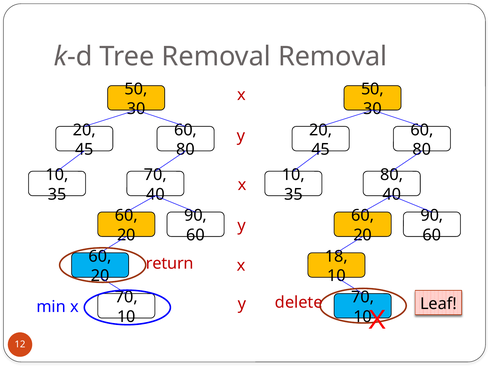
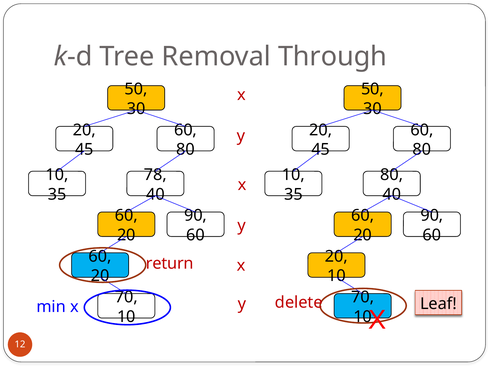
Removal Removal: Removal -> Through (333, 57)
70: 70 -> 78 (155, 175)
18: 18 -> 20 (336, 256)
